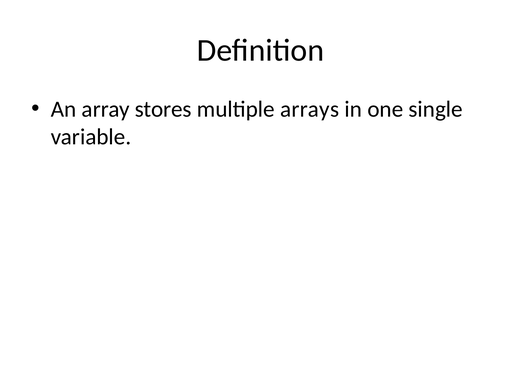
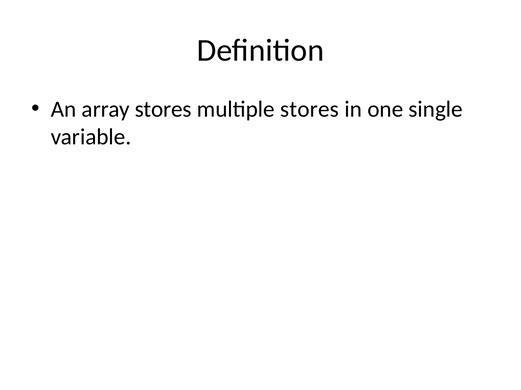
multiple arrays: arrays -> stores (310, 109)
